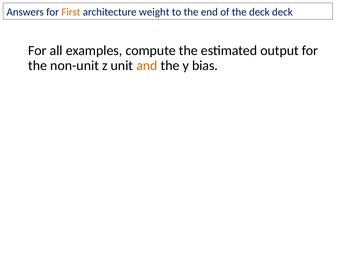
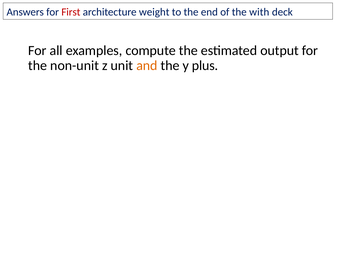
First colour: orange -> red (71, 12)
the deck: deck -> with (259, 12)
bias: bias -> plus (205, 66)
